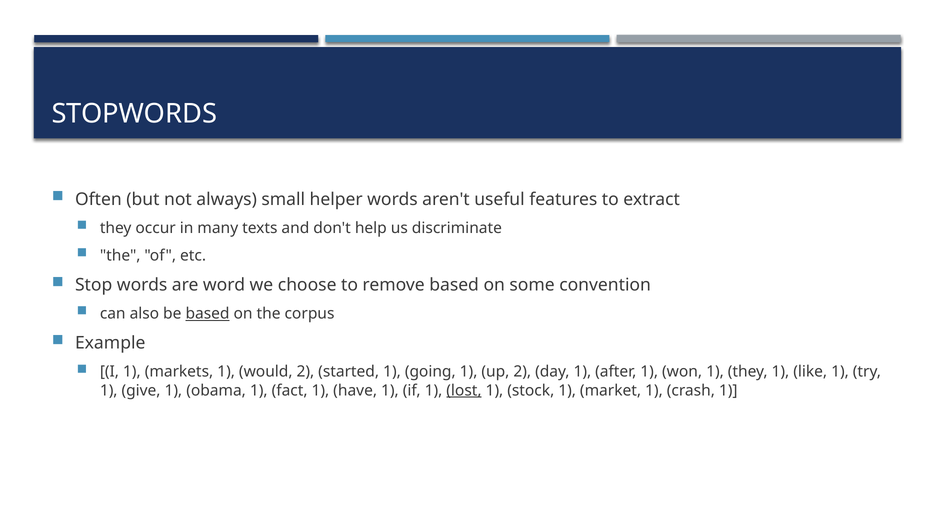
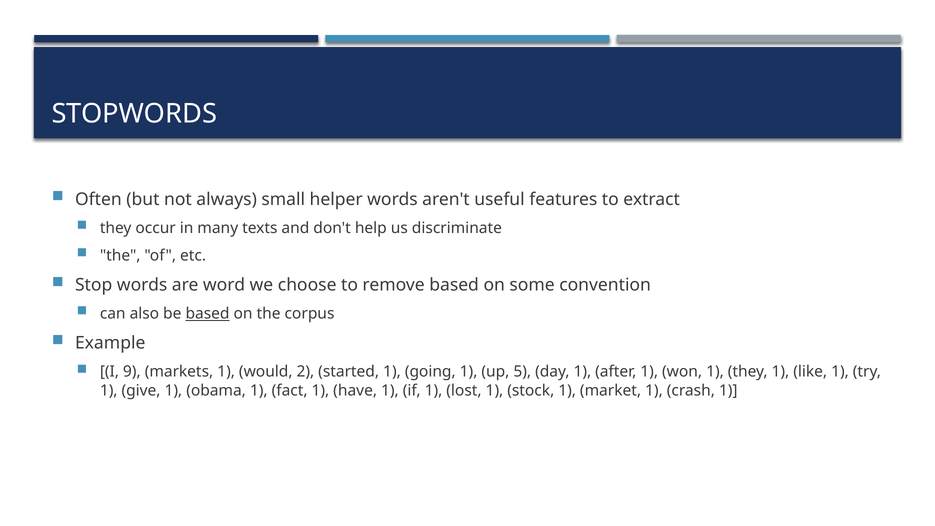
I 1: 1 -> 9 (132, 372)
up 2: 2 -> 5 (522, 372)
lost underline: present -> none (464, 390)
